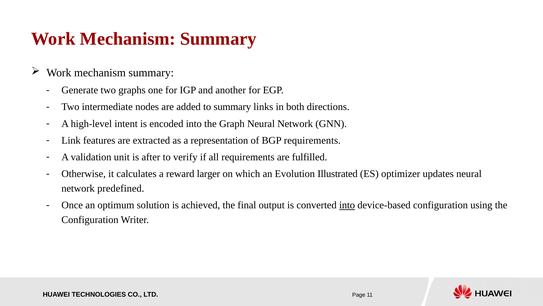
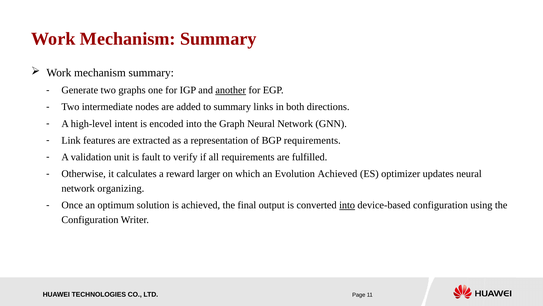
another underline: none -> present (231, 90)
after: after -> fault (151, 157)
Evolution Illustrated: Illustrated -> Achieved (337, 173)
predefined: predefined -> organizing (121, 188)
